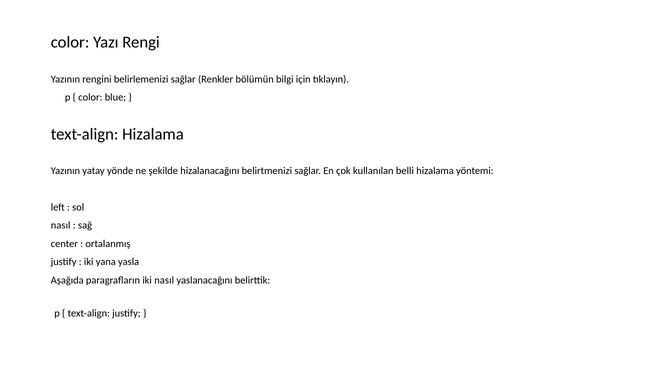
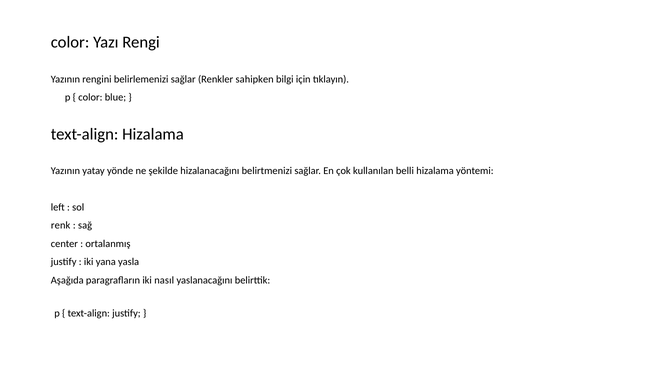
bölümün: bölümün -> sahipken (255, 79)
nasıl: nasıl -> renk (61, 226)
